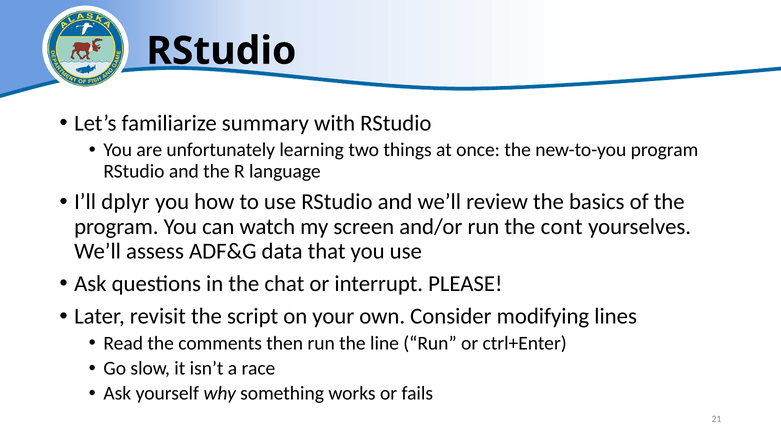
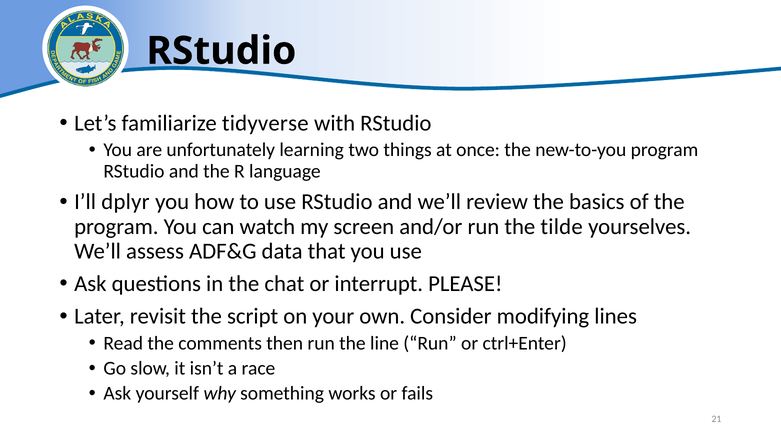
summary: summary -> tidyverse (265, 123)
cont: cont -> tilde (562, 227)
